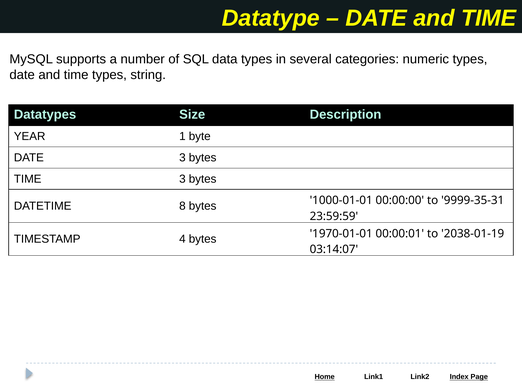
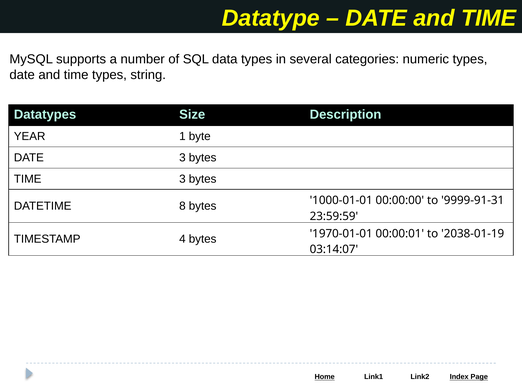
9999-35-31: 9999-35-31 -> 9999-91-31 (473, 200)
